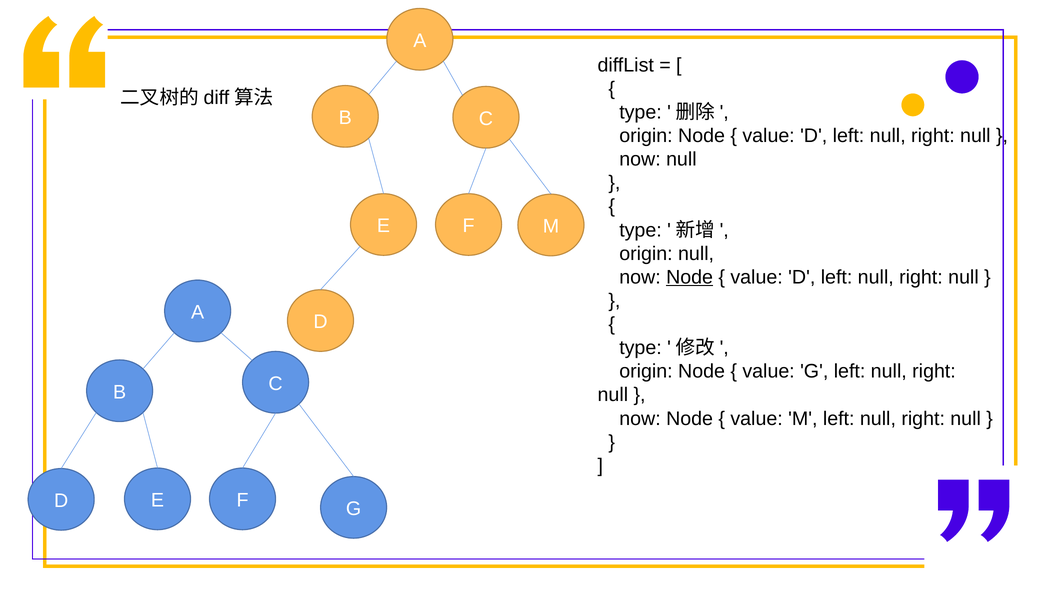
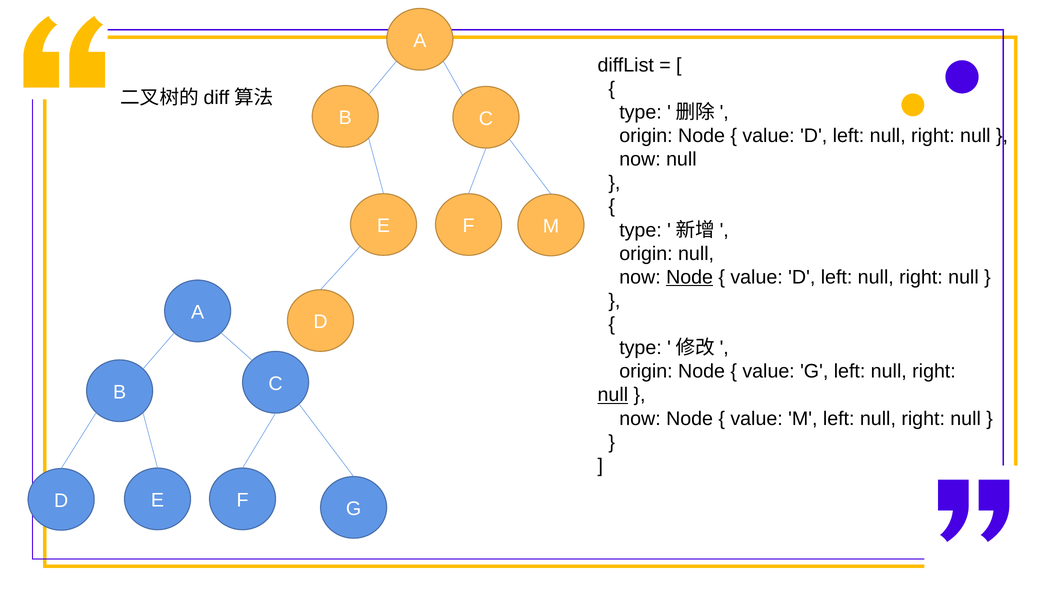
null underline: none -> present (613, 395)
